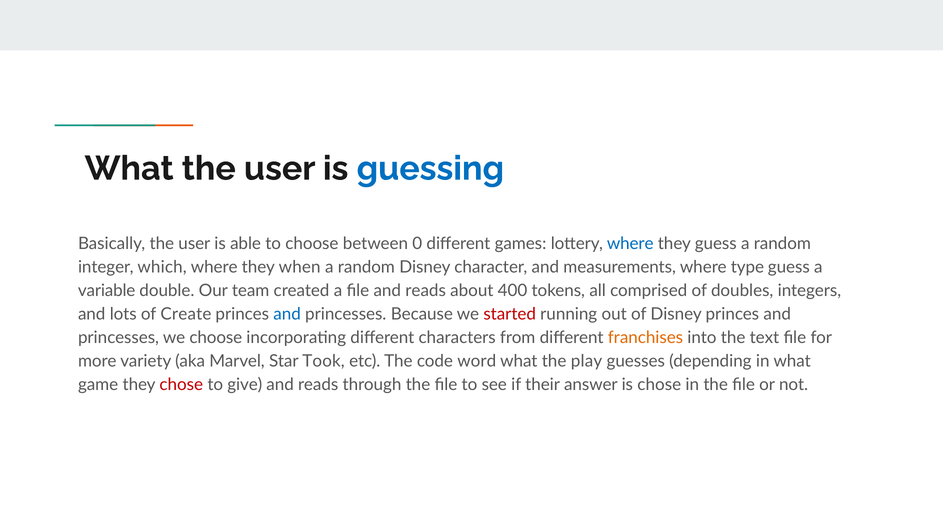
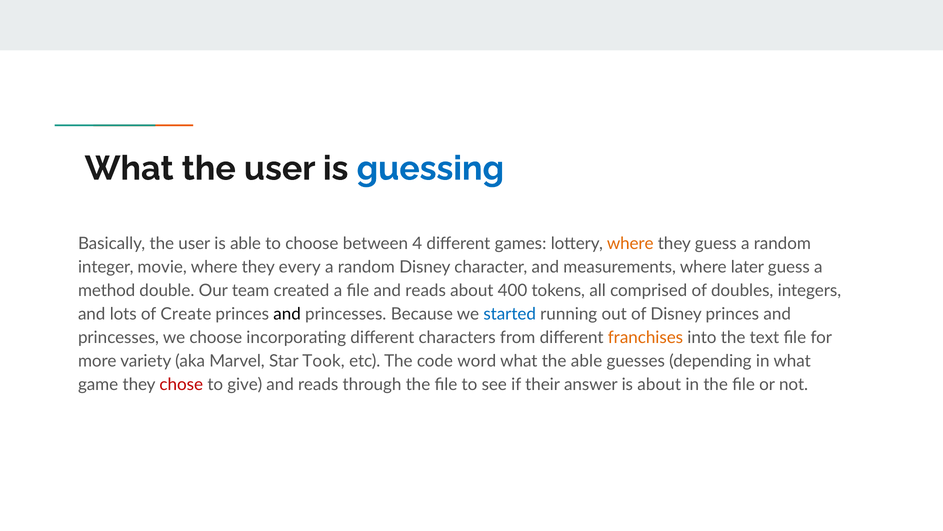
0: 0 -> 4 (417, 243)
where colour: blue -> orange (630, 243)
which: which -> movie (162, 267)
when: when -> every (300, 267)
type: type -> later (747, 267)
variable: variable -> method (107, 290)
and colour: blue -> black (287, 314)
started colour: red -> blue (510, 314)
the play: play -> able (587, 361)
is chose: chose -> about (659, 384)
